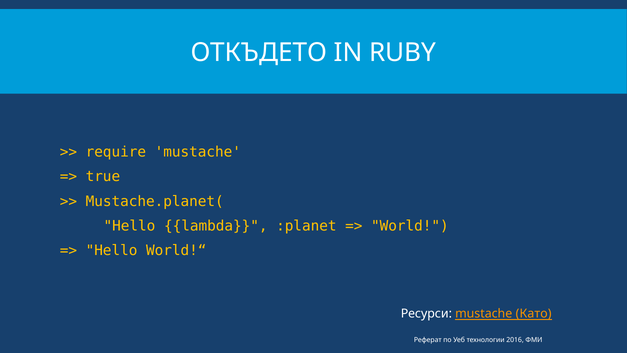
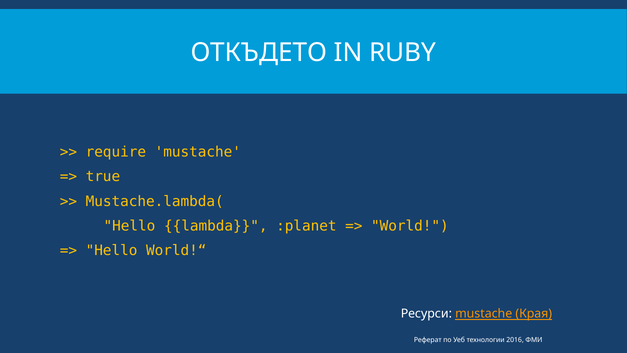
Mustache.planet(: Mustache.planet( -> Mustache.lambda( (155, 201)
Като: Като -> Края (534, 314)
